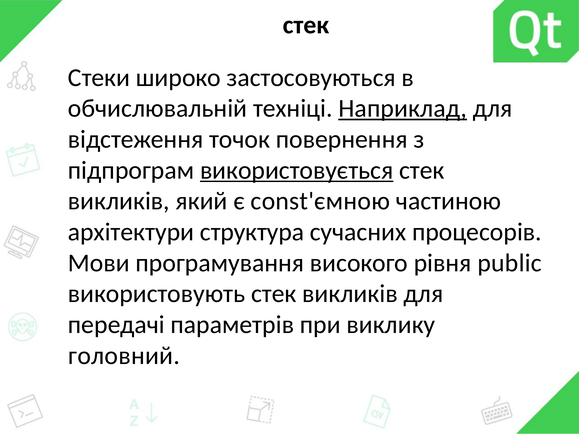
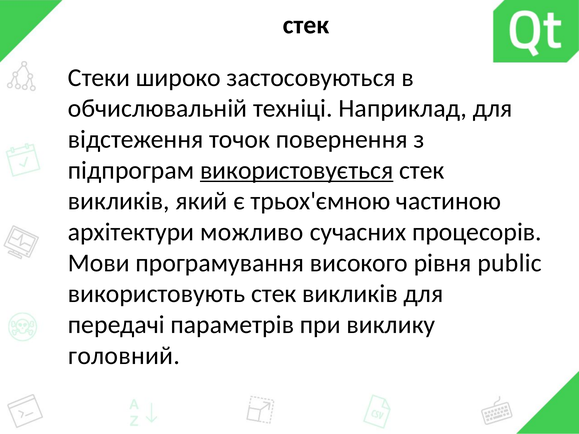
Наприклад underline: present -> none (403, 109)
const'ємною: const'ємною -> трьох'ємною (320, 201)
структура: структура -> можливо (252, 232)
